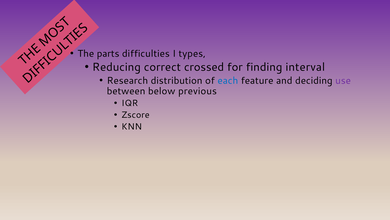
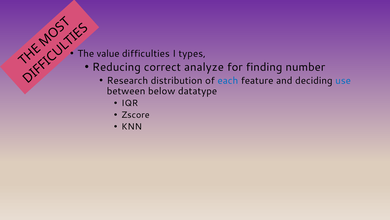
parts: parts -> value (108, 53)
crossed: crossed -> analyze (204, 67)
interval: interval -> number (305, 67)
use colour: purple -> blue (343, 80)
previous: previous -> datatype (198, 91)
